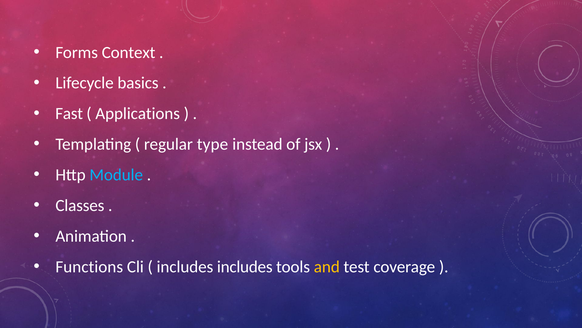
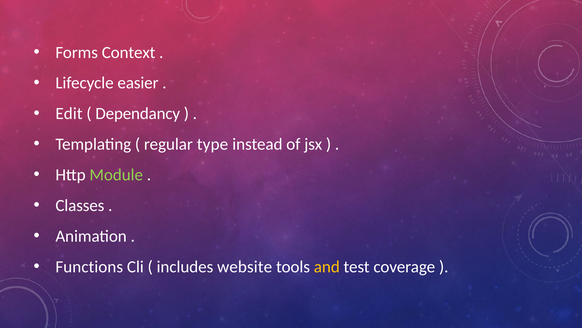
basics: basics -> easier (138, 83)
Fast: Fast -> Edit (69, 113)
Applications: Applications -> Dependancy (138, 113)
Module colour: light blue -> light green (116, 175)
includes includes: includes -> website (245, 266)
